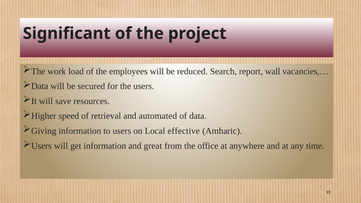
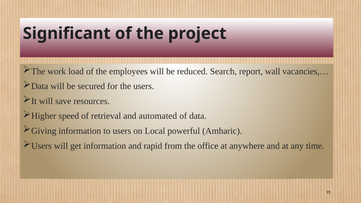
effective: effective -> powerful (184, 131)
great: great -> rapid (153, 146)
